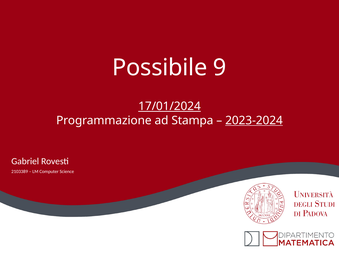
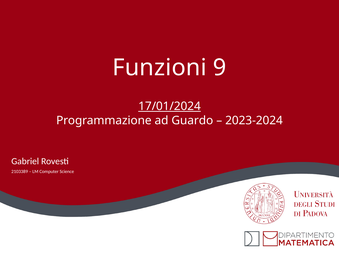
Possibile: Possibile -> Funzioni (160, 68)
Stampa: Stampa -> Guardo (192, 121)
2023-2024 underline: present -> none (254, 121)
